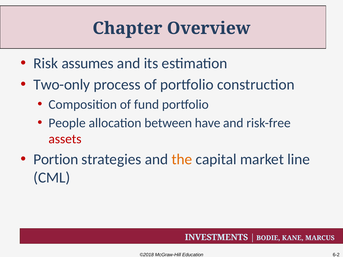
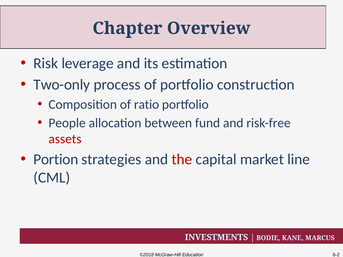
assumes: assumes -> leverage (88, 63)
fund: fund -> ratio (147, 104)
have: have -> fund (208, 123)
the colour: orange -> red (182, 160)
